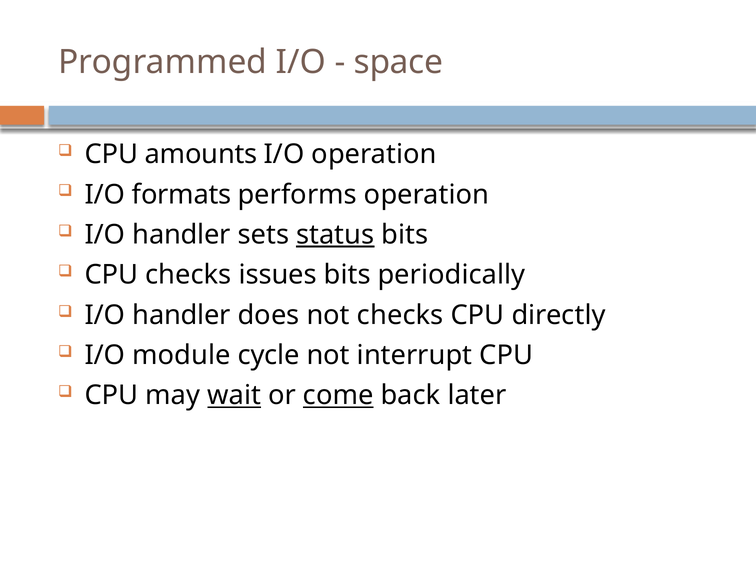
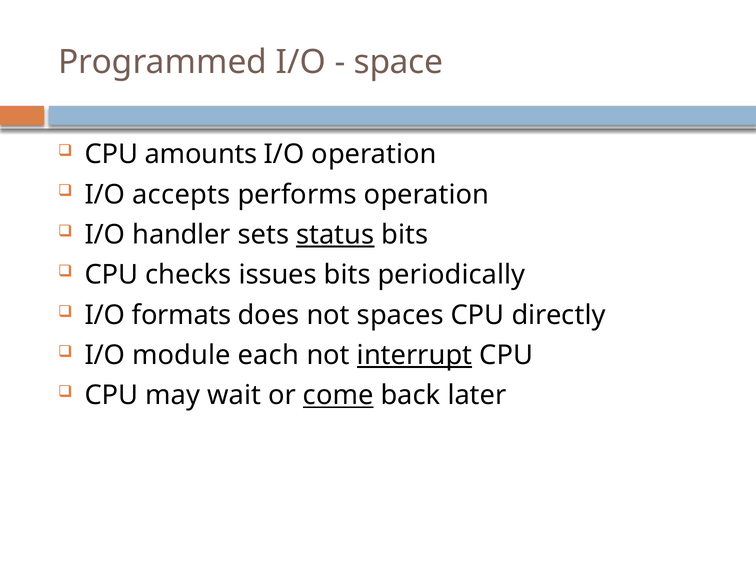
formats: formats -> accepts (181, 195)
handler: handler -> formats (182, 315)
not checks: checks -> spaces (400, 315)
cycle: cycle -> each (268, 355)
interrupt underline: none -> present (415, 355)
wait underline: present -> none (234, 395)
